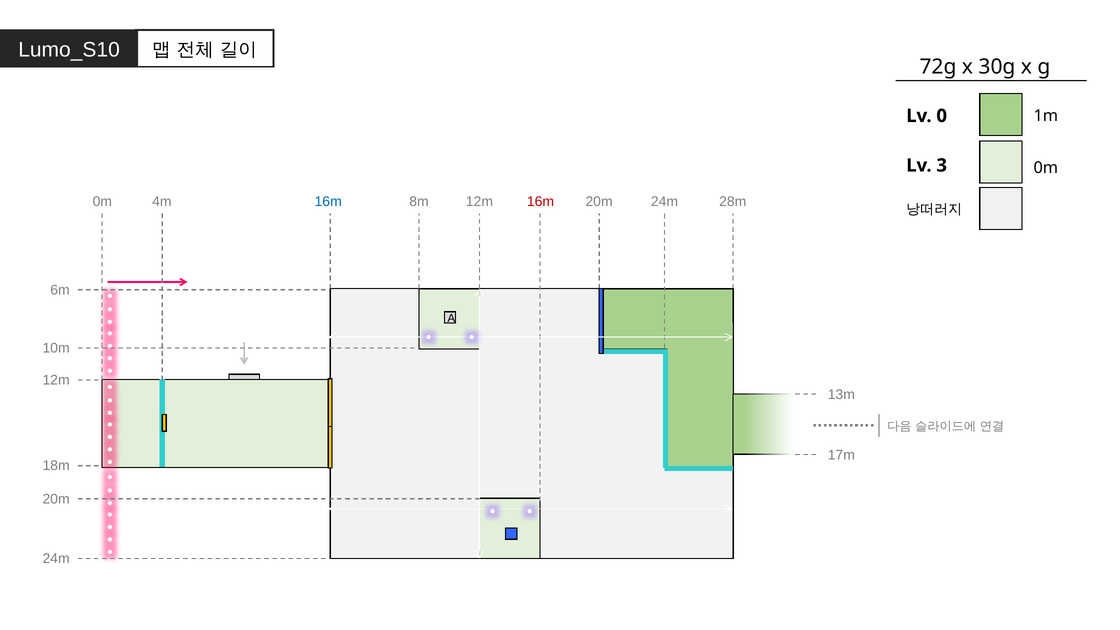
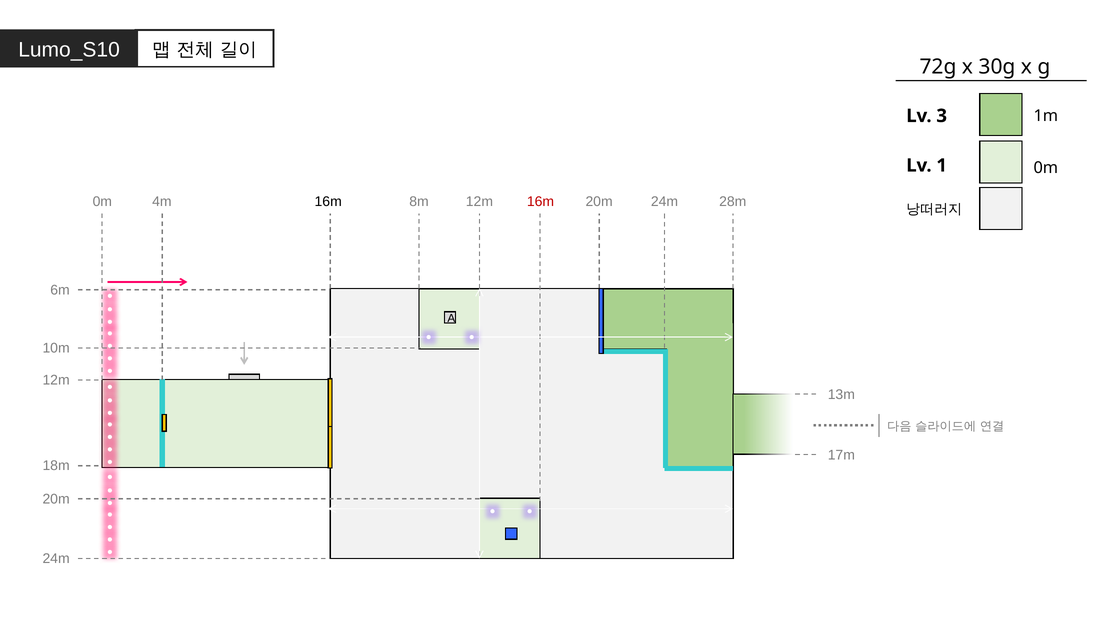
0: 0 -> 3 (942, 116)
3: 3 -> 1 (942, 165)
16m colour: blue -> black (328, 202)
